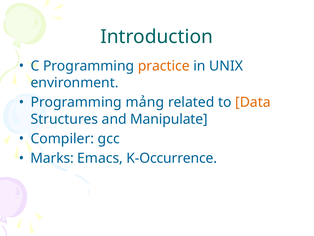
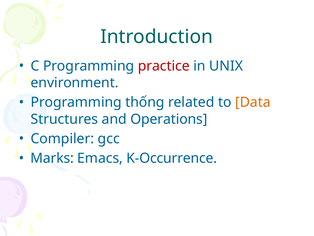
practice colour: orange -> red (164, 66)
mảng: mảng -> thống (145, 102)
Manipulate: Manipulate -> Operations (169, 119)
